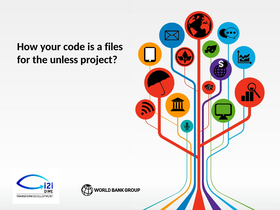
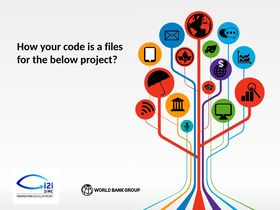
unless: unless -> below (64, 60)
